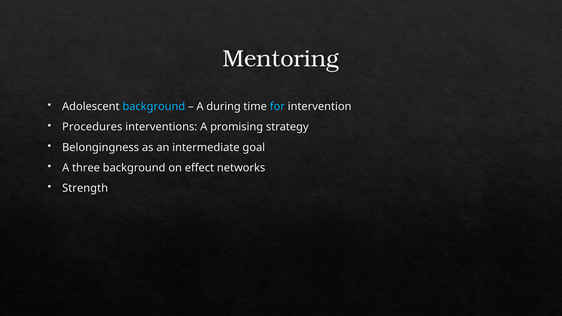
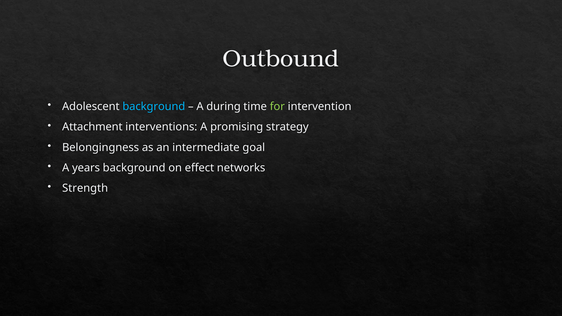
Mentoring: Mentoring -> Outbound (281, 59)
for colour: light blue -> light green (277, 107)
Procedures: Procedures -> Attachment (92, 127)
three: three -> years (86, 168)
